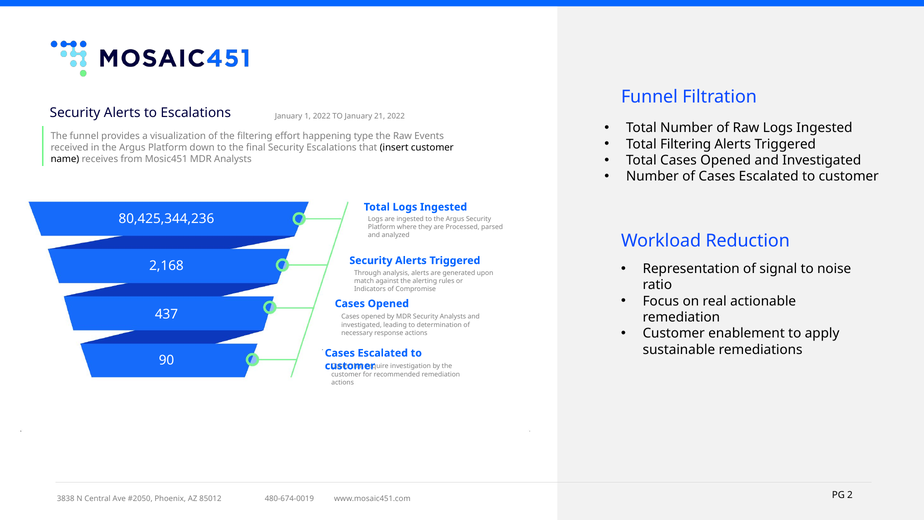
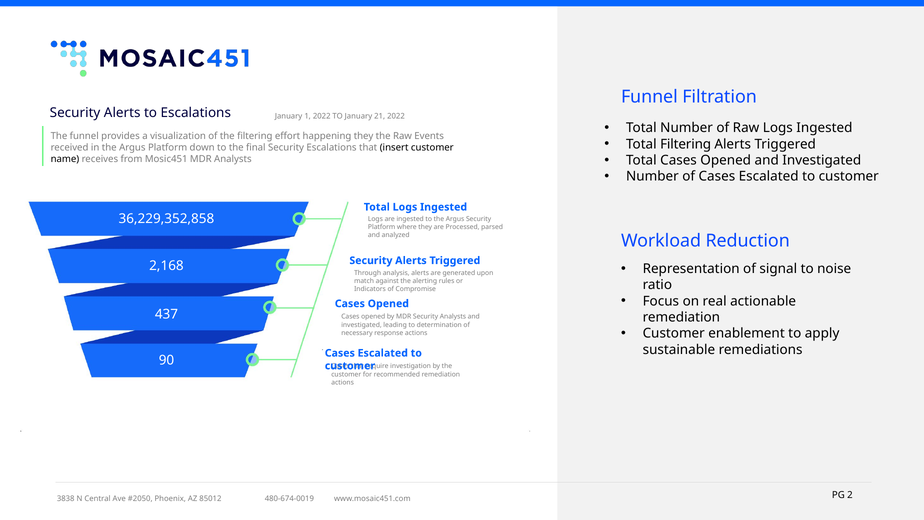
happening type: type -> they (364, 136)
80,425,344,236: 80,425,344,236 -> 36,229,352,858 (166, 219)
